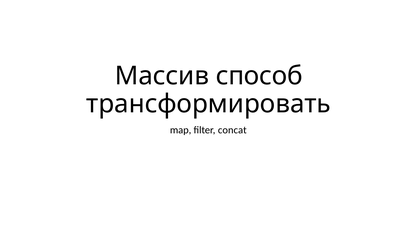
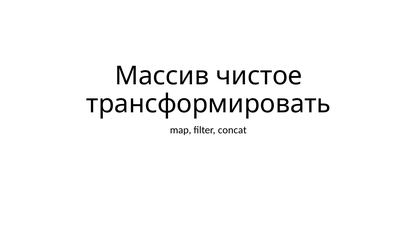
способ: способ -> чистое (259, 76)
